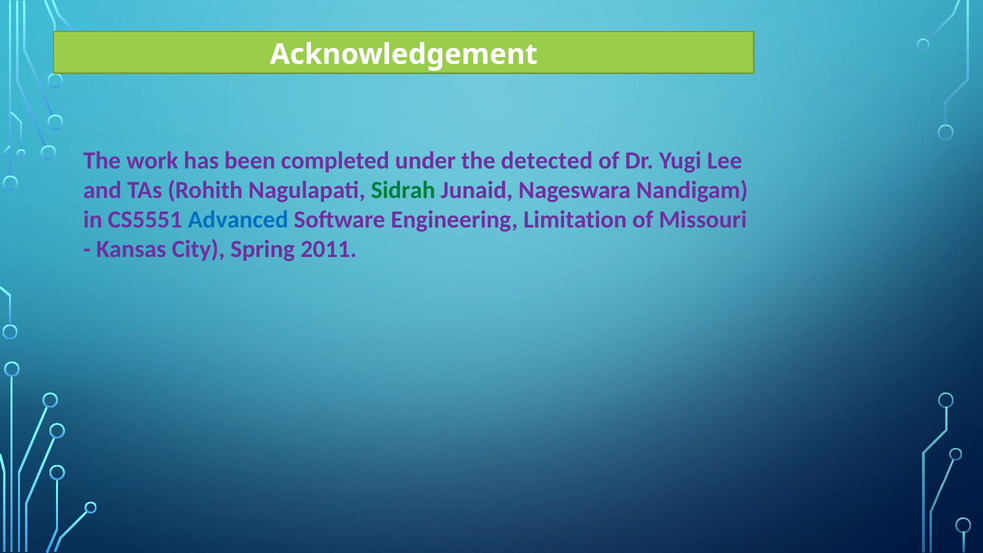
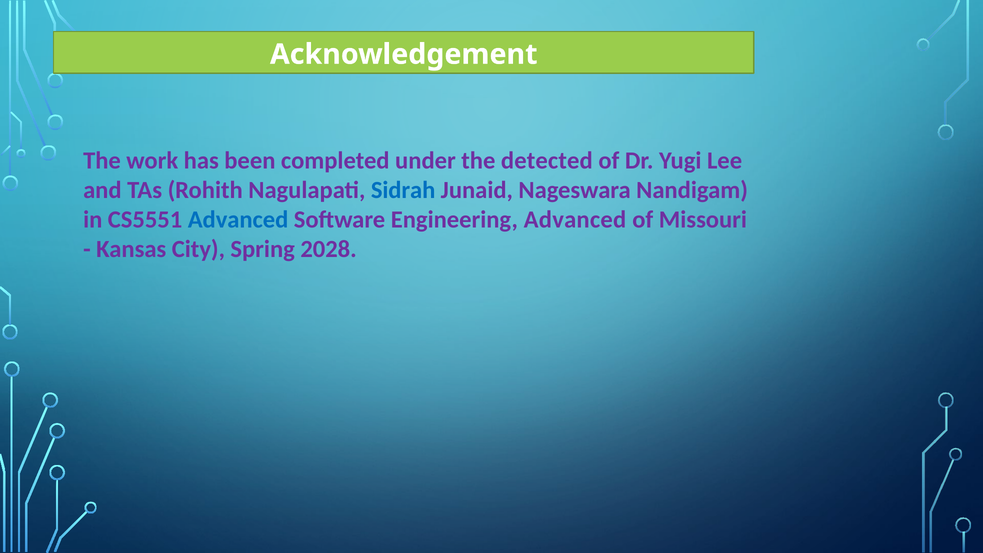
Sidrah colour: green -> blue (403, 190)
Engineering Limitation: Limitation -> Advanced (575, 220)
2011: 2011 -> 2028 (329, 249)
